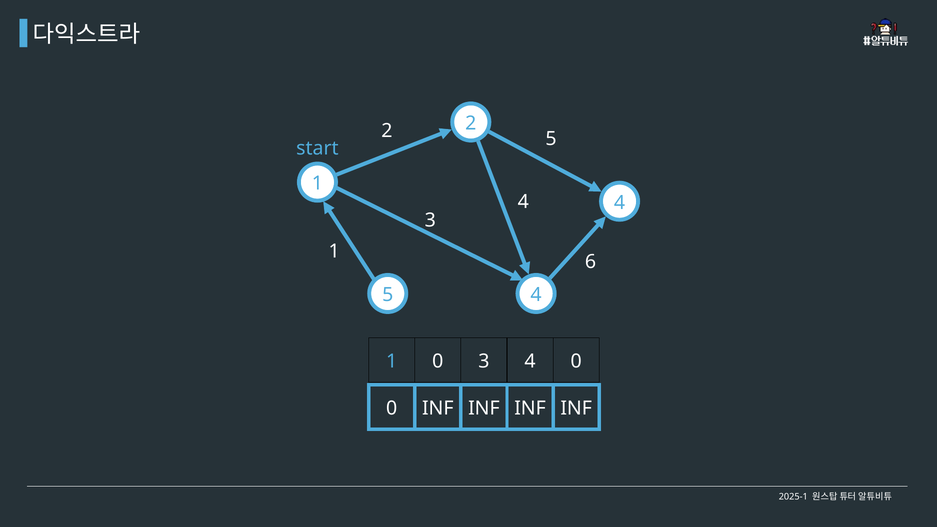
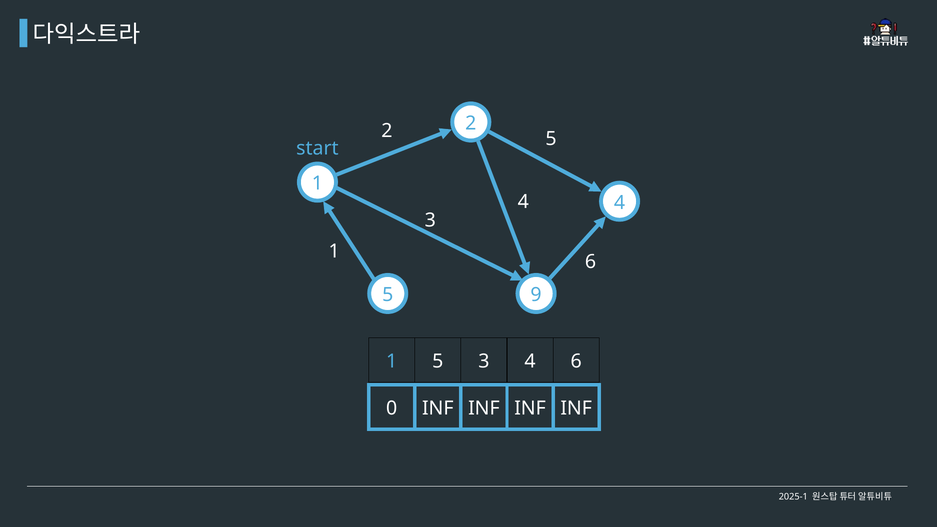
5 4: 4 -> 9 (536, 295)
1 0: 0 -> 5 (438, 361)
4 0: 0 -> 6 (576, 361)
